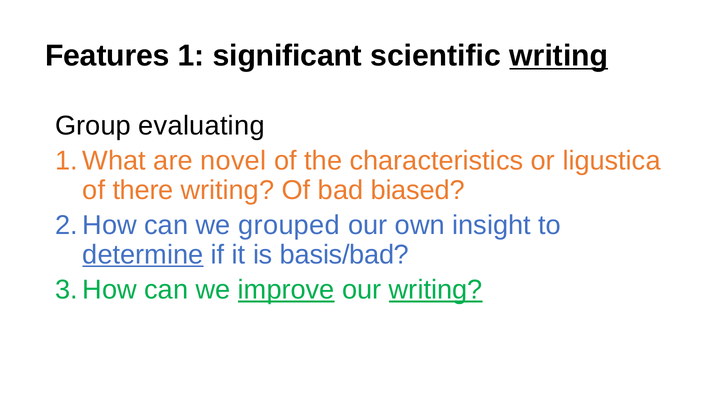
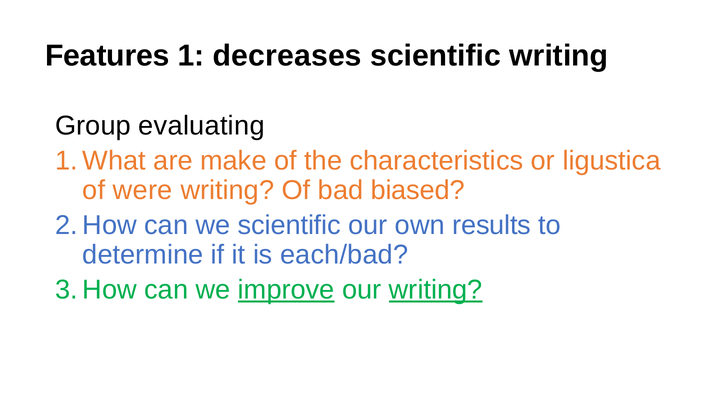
significant: significant -> decreases (287, 56)
writing underline: present -> none (559, 56)
novel: novel -> make (233, 161)
there: there -> were (143, 190)
we grouped: grouped -> scientific (289, 225)
insight: insight -> results (492, 225)
determine underline: present -> none (143, 255)
basis/bad: basis/bad -> each/bad (344, 255)
